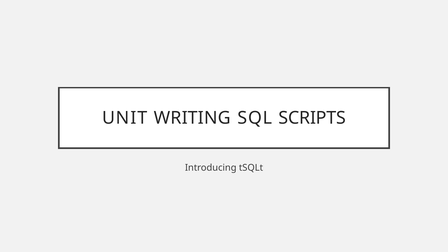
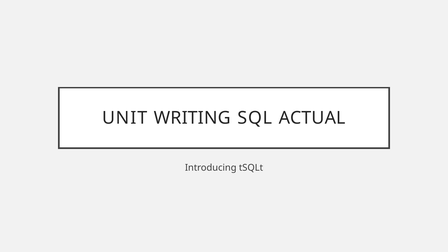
SCRIPTS: SCRIPTS -> ACTUAL (312, 118)
